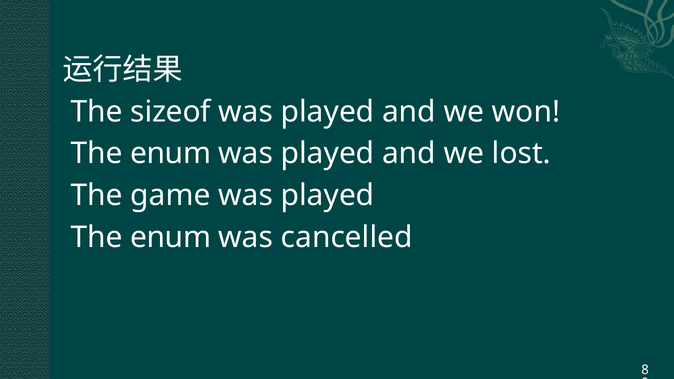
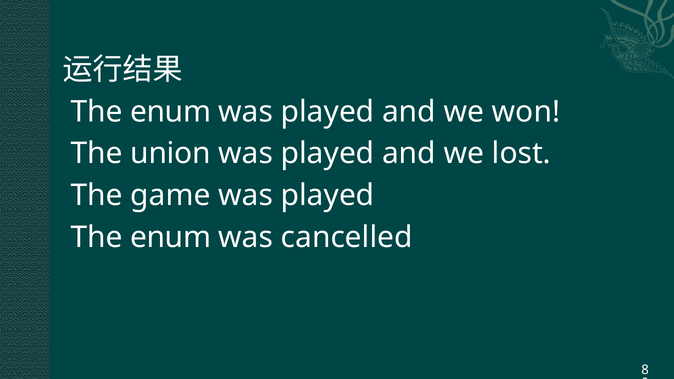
sizeof: sizeof -> enum (171, 112)
enum: enum -> union (171, 154)
